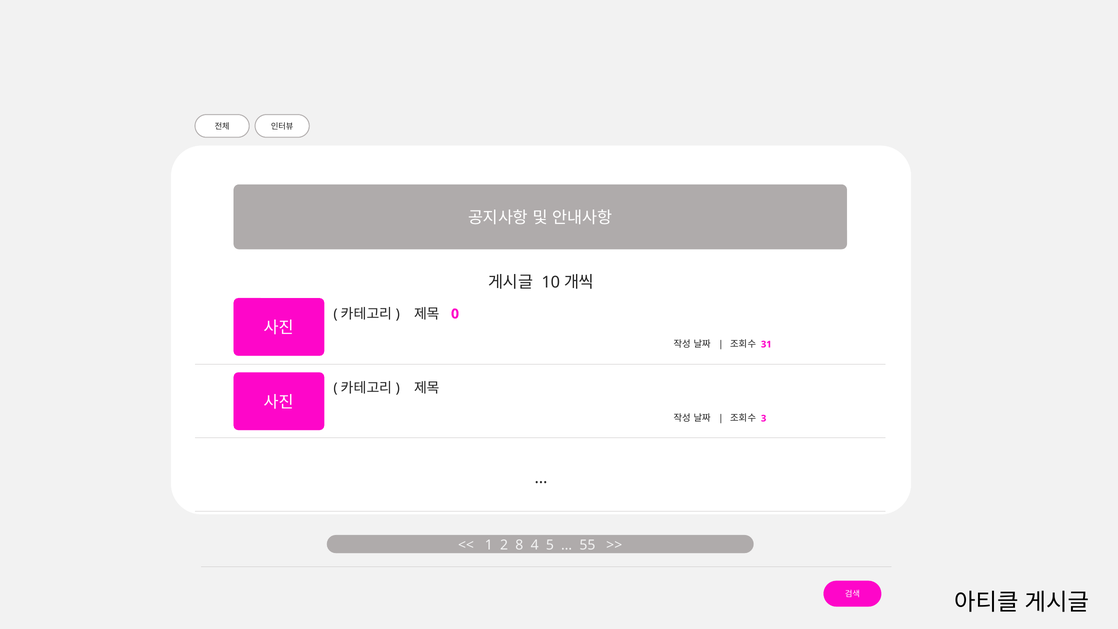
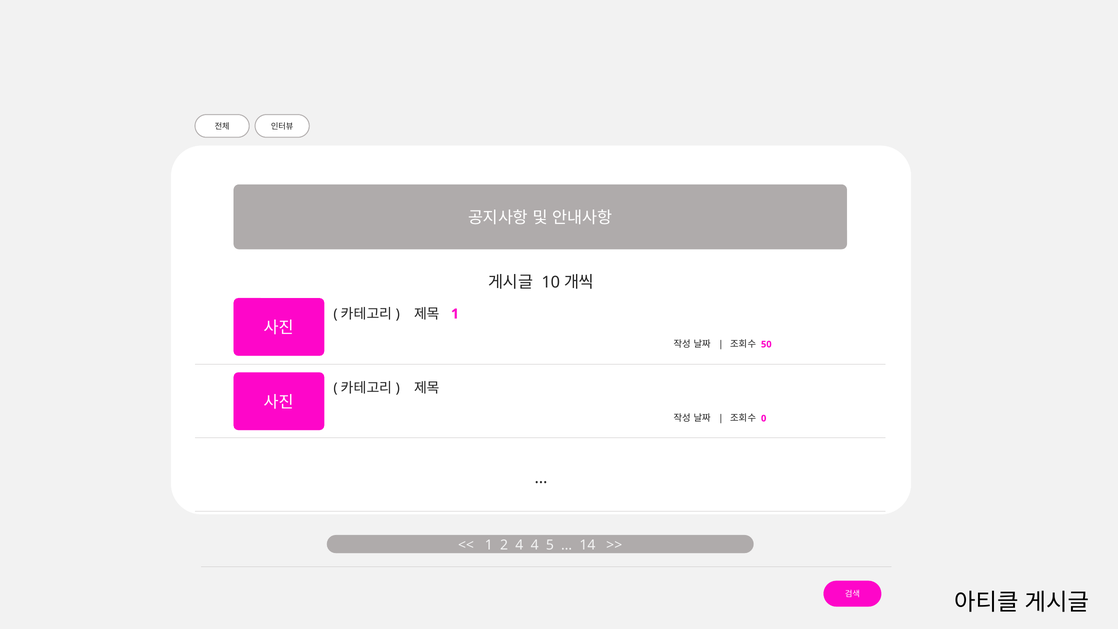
0: 0 -> 1 (455, 314)
31: 31 -> 50 (766, 344)
3: 3 -> 0 (764, 418)
2 8: 8 -> 4 (519, 545)
55: 55 -> 14 (587, 545)
